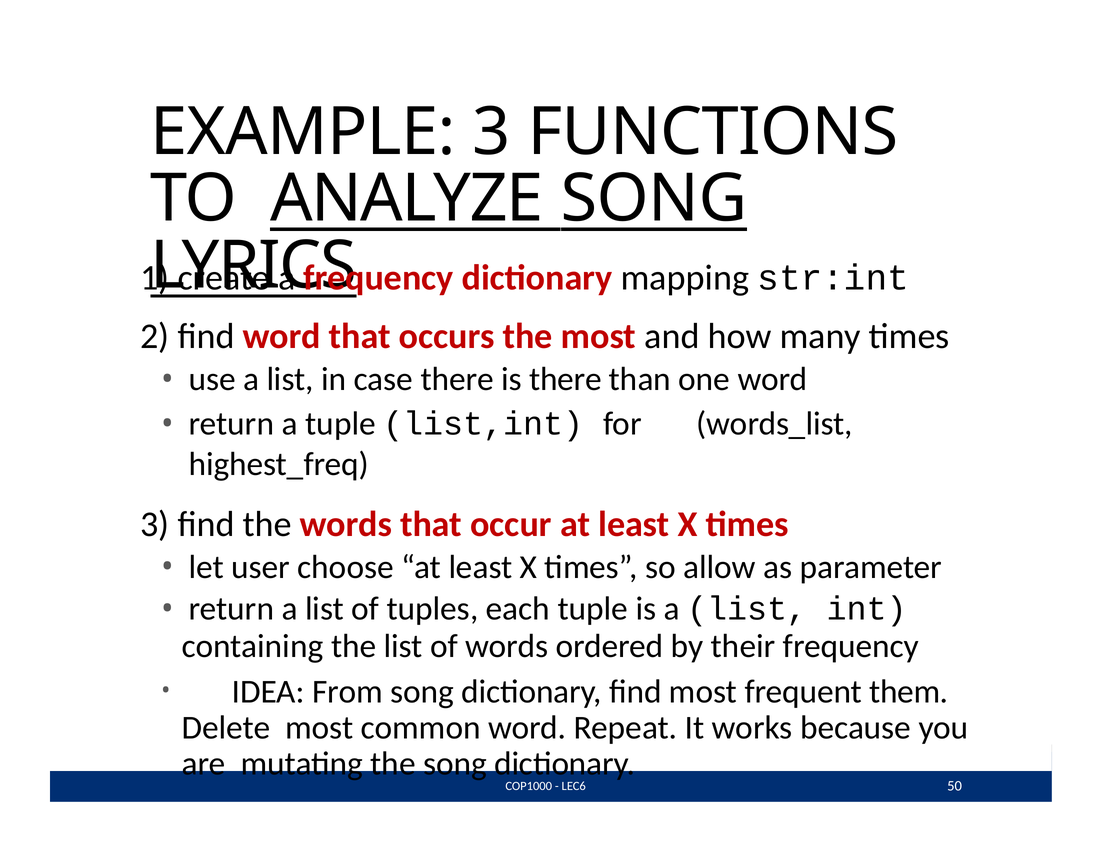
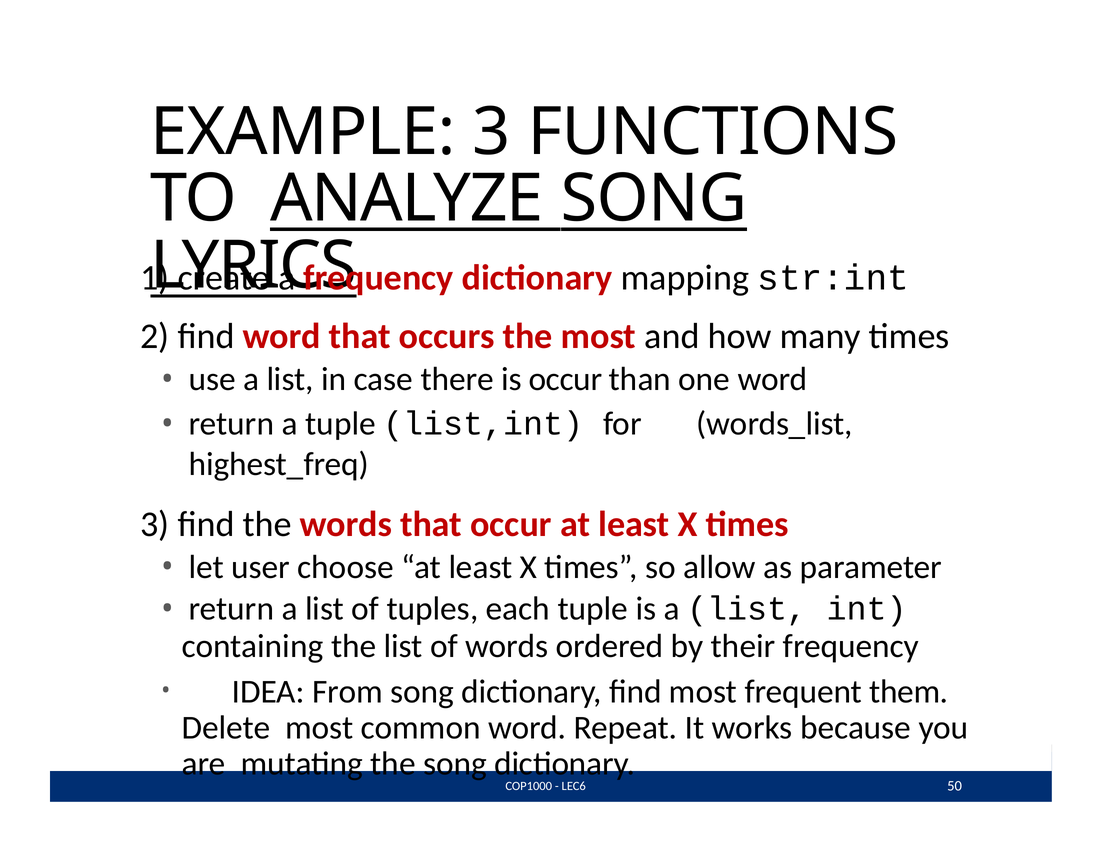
is there: there -> occur (565, 379)
